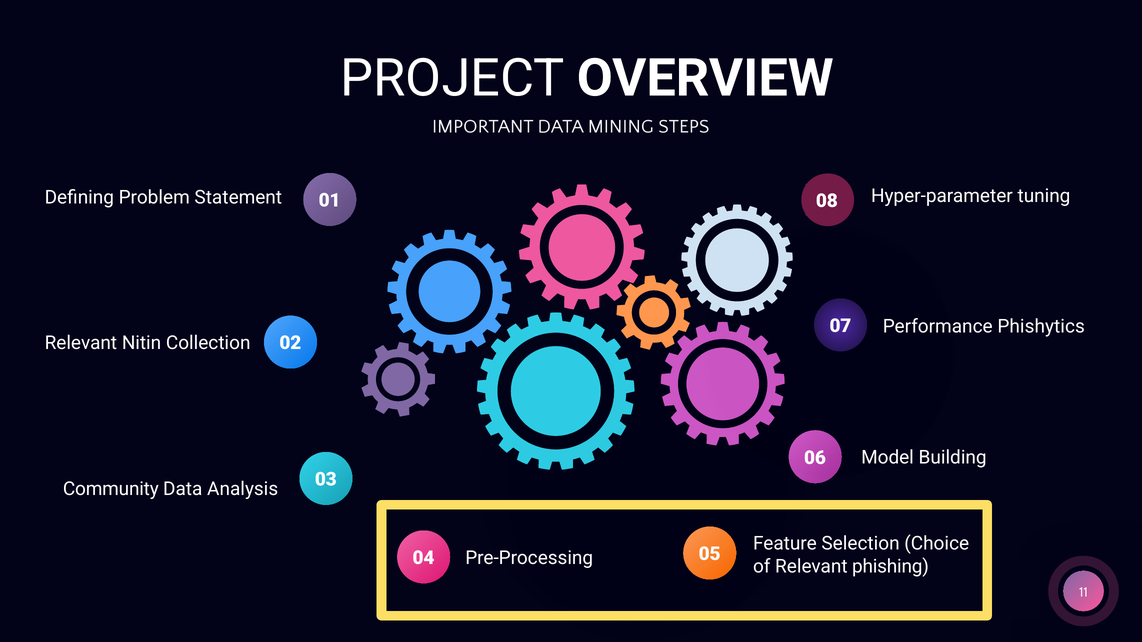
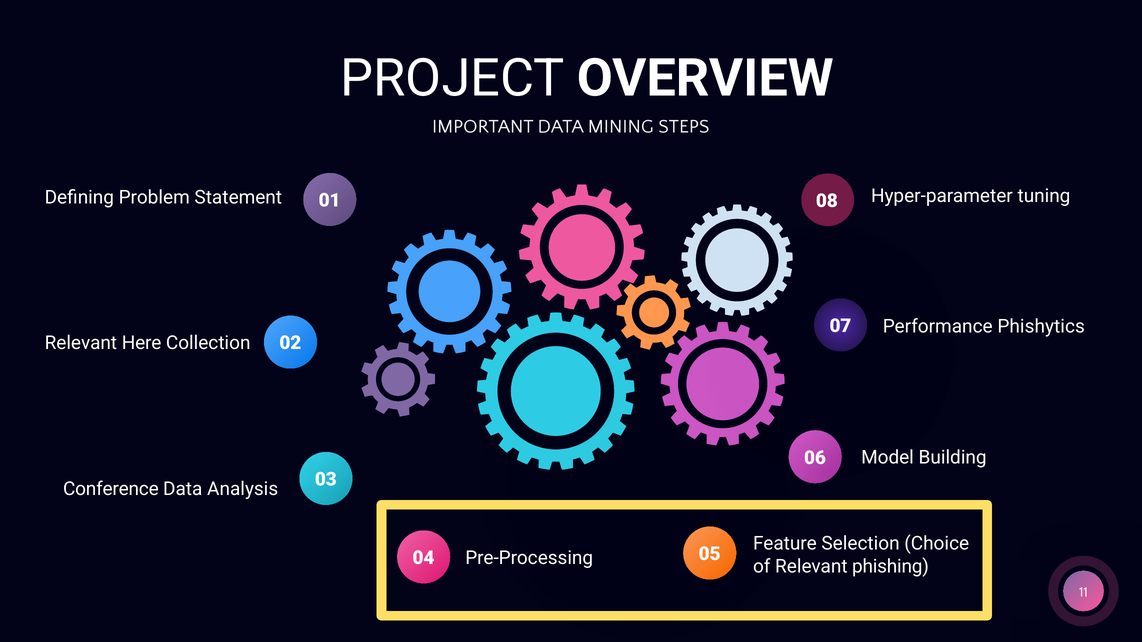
Nitin: Nitin -> Here (142, 343)
Community: Community -> Conference (111, 489)
